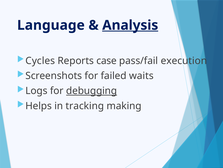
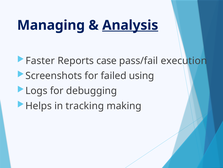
Language: Language -> Managing (51, 25)
Cycles: Cycles -> Faster (40, 60)
waits: waits -> using (141, 75)
debugging underline: present -> none (92, 90)
